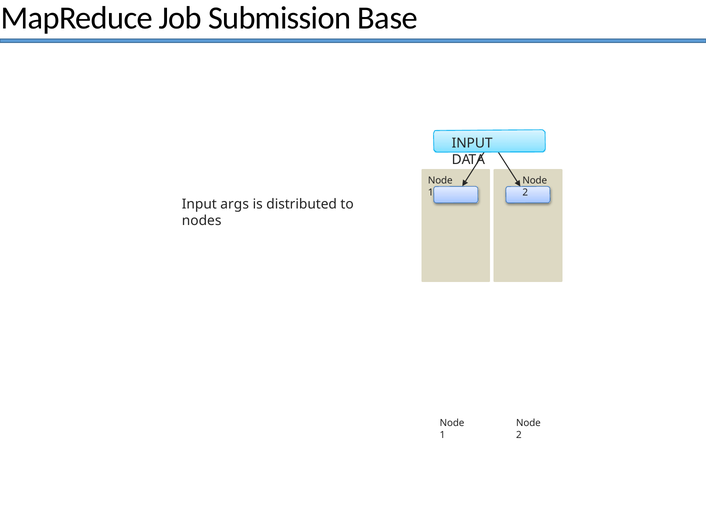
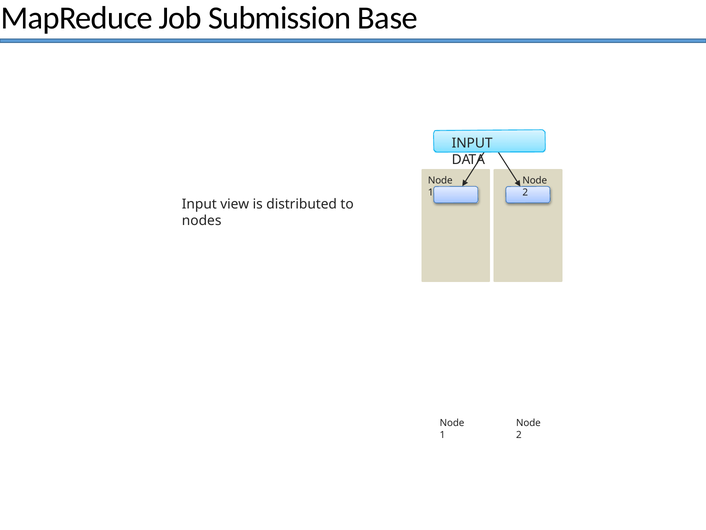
args: args -> view (235, 204)
